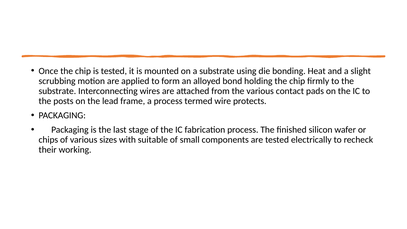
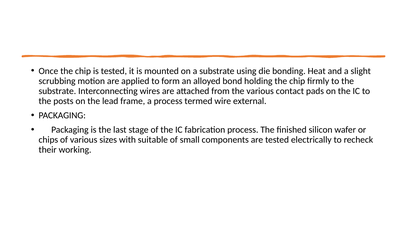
protects: protects -> external (250, 101)
